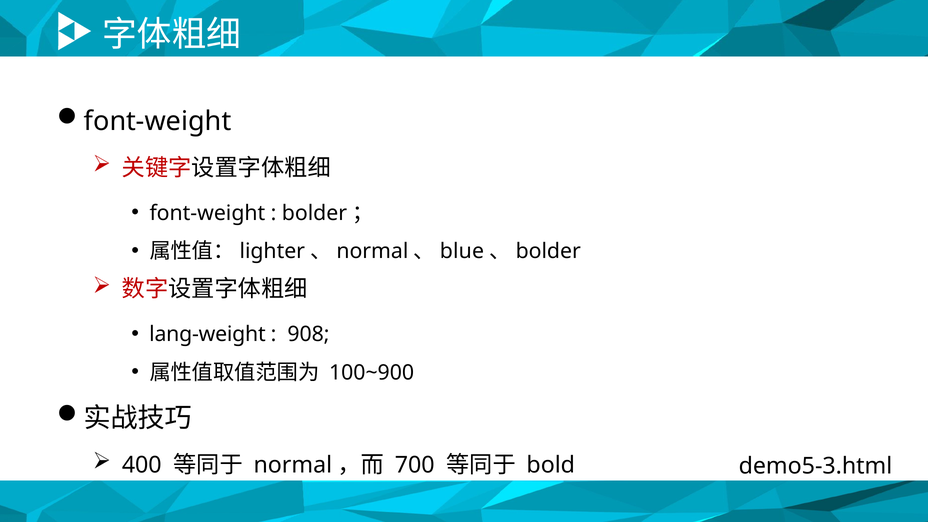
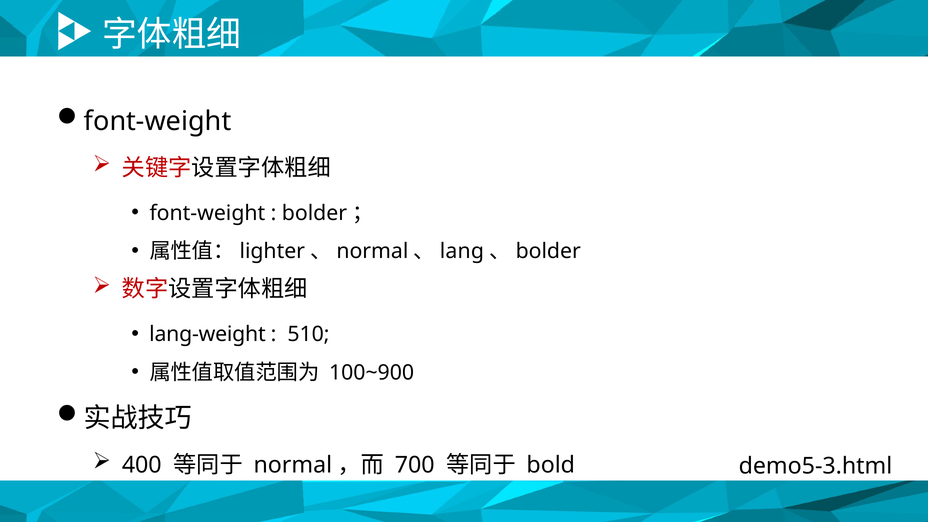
blue: blue -> lang (462, 251)
908: 908 -> 510 (308, 334)
